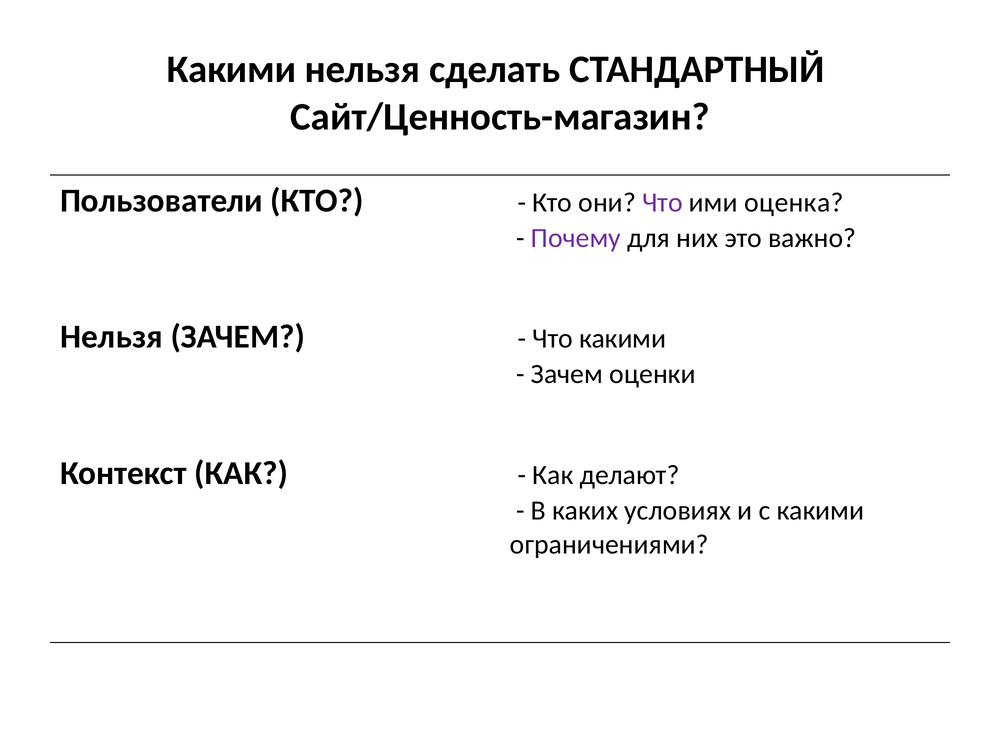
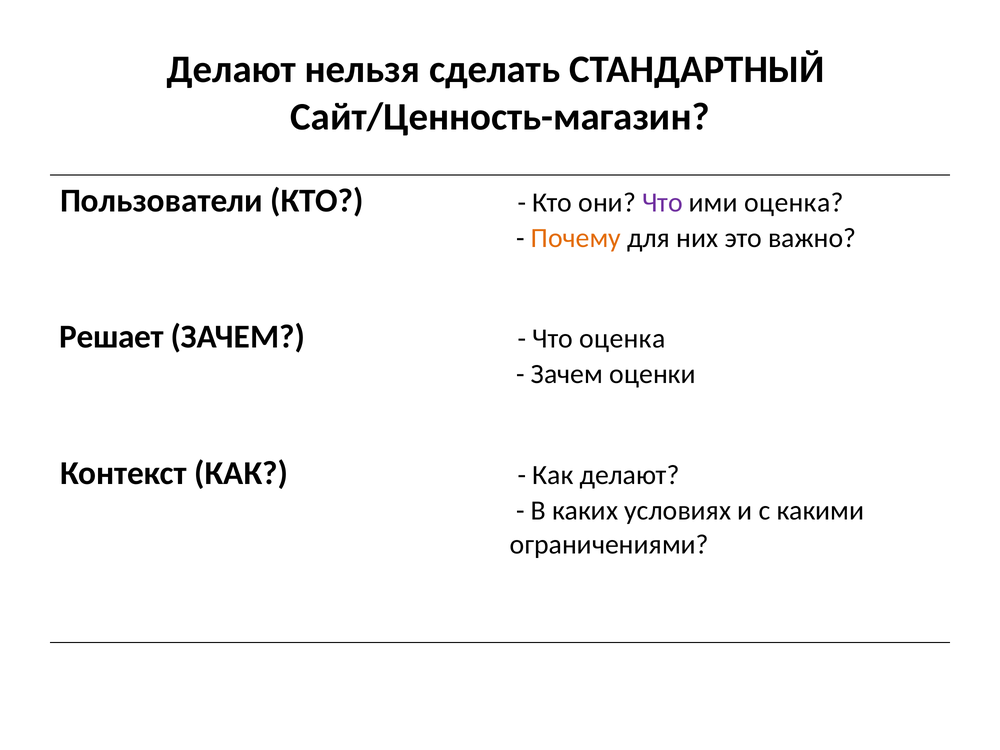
Какими: Какими -> Делают (231, 69)
Почему colour: purple -> orange (576, 238)
Нельзя: Нельзя -> Решает (112, 337)
Что какими: какими -> оценка (622, 339)
